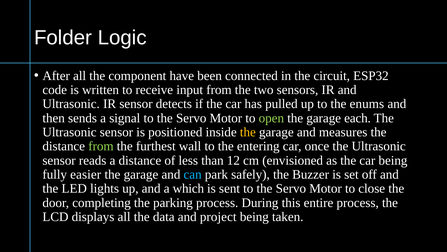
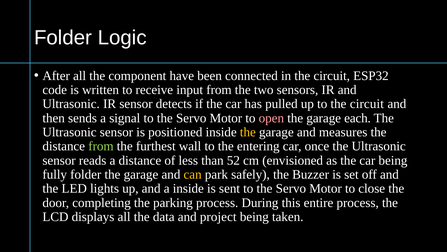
to the enums: enums -> circuit (367, 104)
open colour: light green -> pink (271, 118)
12: 12 -> 52 (233, 160)
fully easier: easier -> folder (86, 174)
can colour: light blue -> yellow (193, 174)
a which: which -> inside (188, 188)
